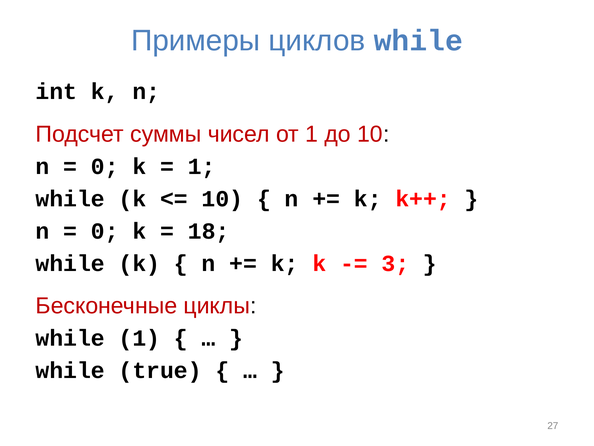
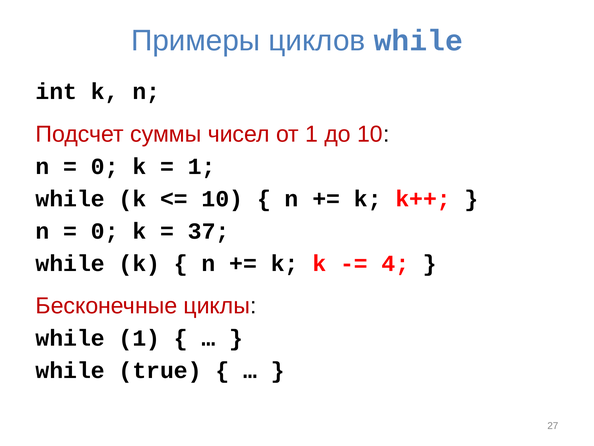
18: 18 -> 37 (209, 231)
3: 3 -> 4 (395, 263)
